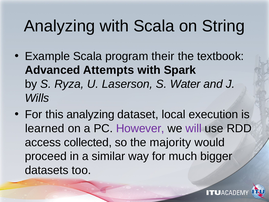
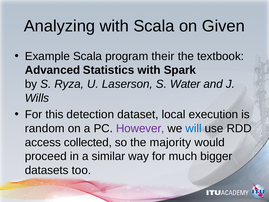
String: String -> Given (223, 26)
Attempts: Attempts -> Statistics (109, 70)
this analyzing: analyzing -> detection (90, 114)
learned: learned -> random (45, 128)
will colour: purple -> blue (194, 128)
